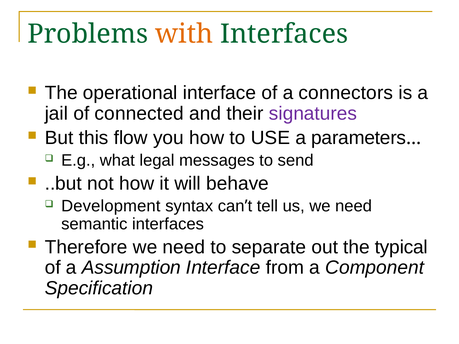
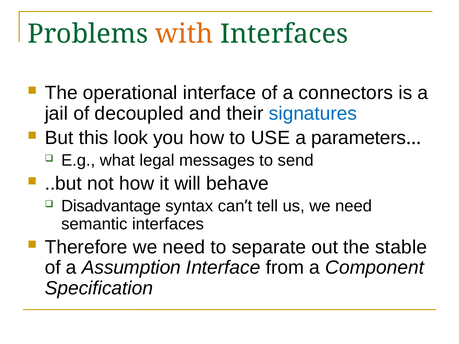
connected: connected -> decoupled (139, 113)
signatures colour: purple -> blue (313, 113)
flow: flow -> look (131, 138)
Development: Development -> Disadvantage (111, 206)
typical: typical -> stable (401, 247)
